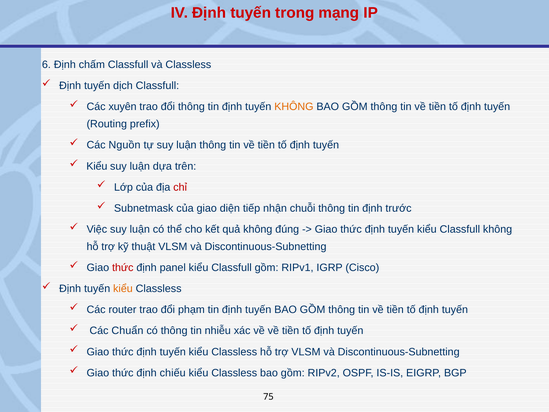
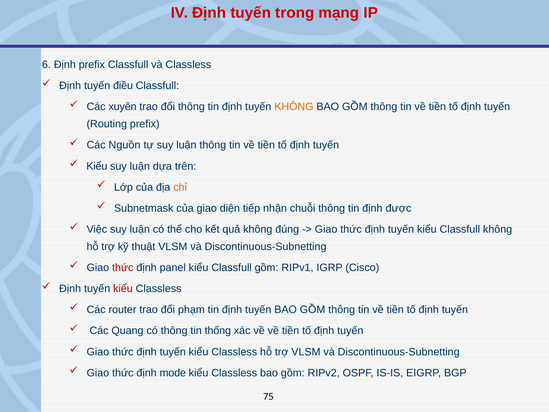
Định chấm: chấm -> prefix (92, 65)
dịch: dịch -> điều (123, 86)
chỉ colour: red -> orange (180, 187)
trước: trước -> được (398, 208)
kiểu colour: orange -> red (123, 289)
Chuẩn: Chuẩn -> Quang (127, 331)
nhiễu: nhiễu -> thống (218, 331)
chiếu: chiếu -> mode (173, 373)
